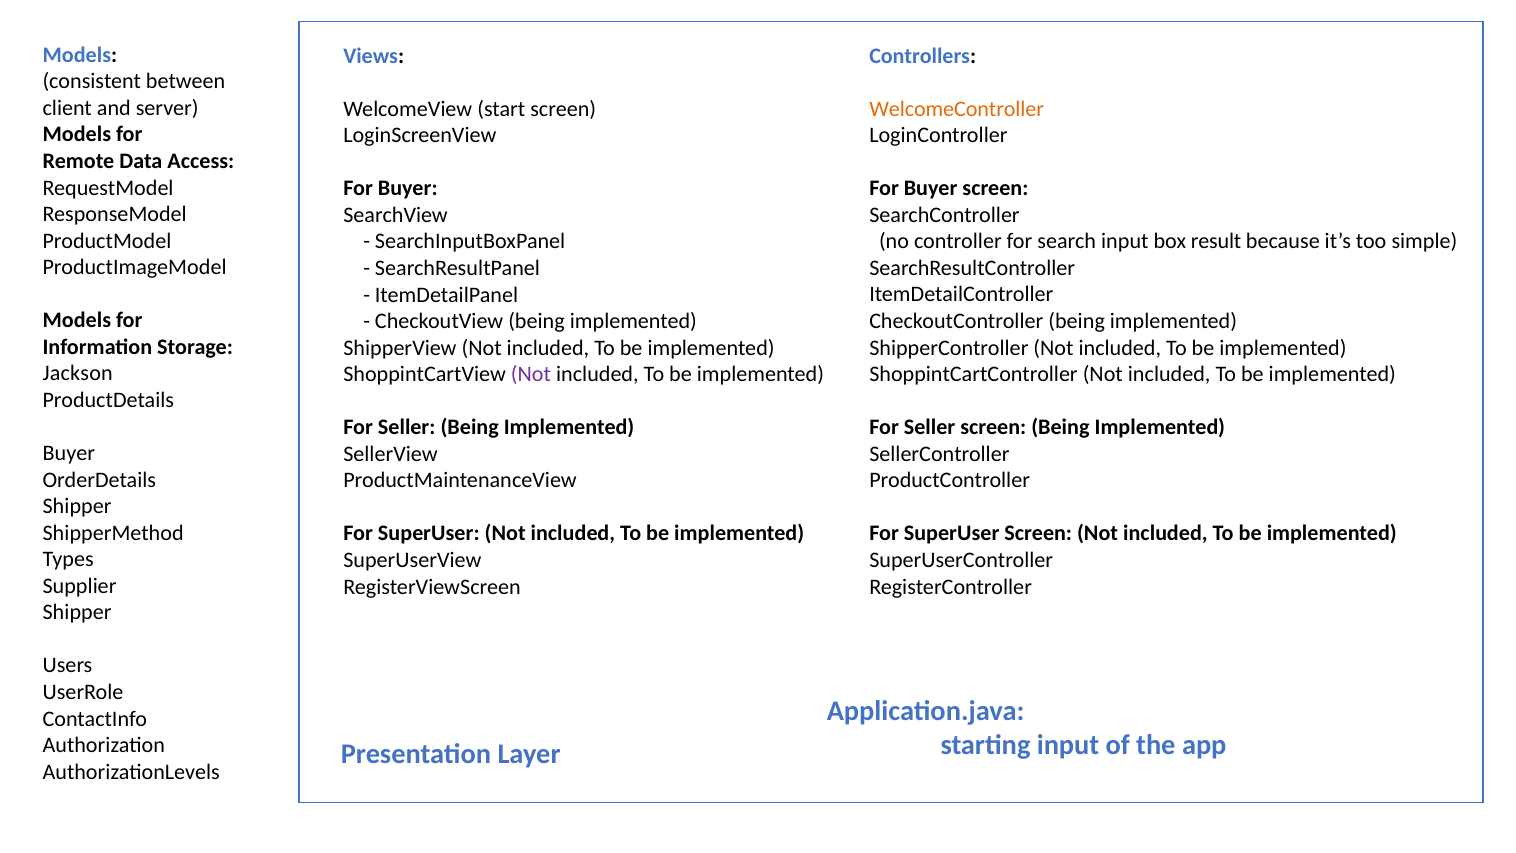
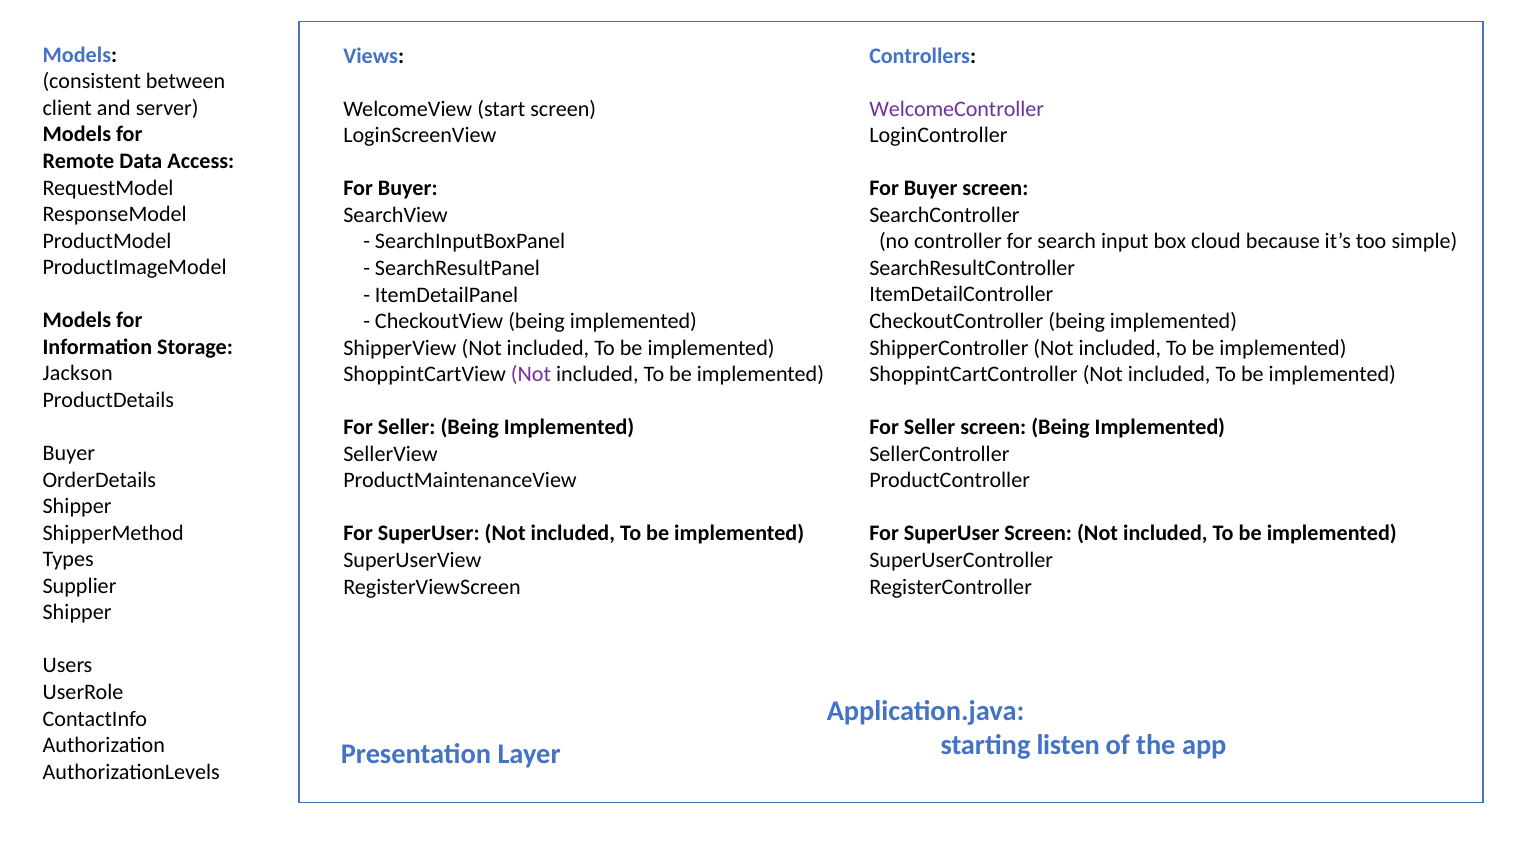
WelcomeController colour: orange -> purple (957, 109)
result: result -> cloud (1216, 241)
starting input: input -> listen (1068, 745)
